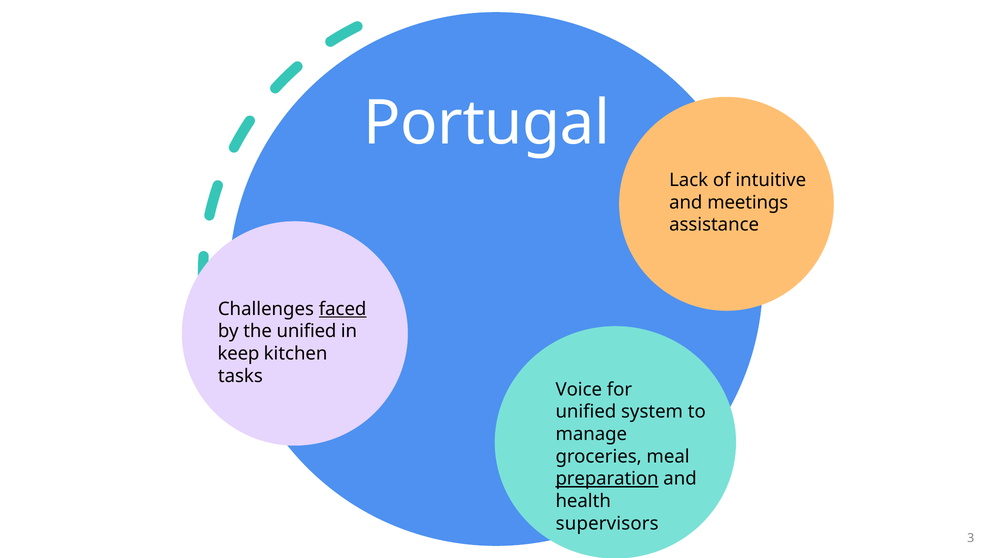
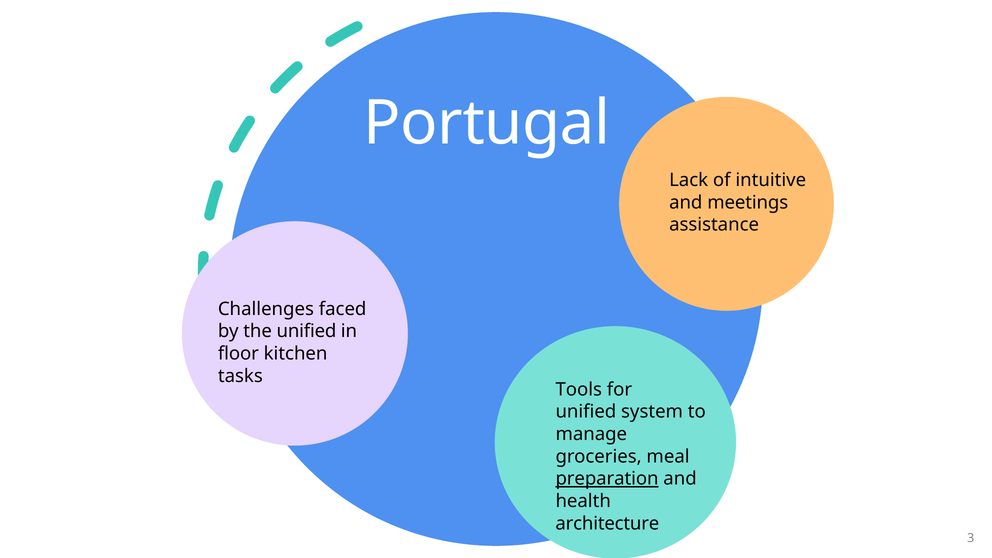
faced underline: present -> none (343, 309)
keep: keep -> floor (238, 354)
Voice: Voice -> Tools (579, 390)
supervisors: supervisors -> architecture (607, 523)
